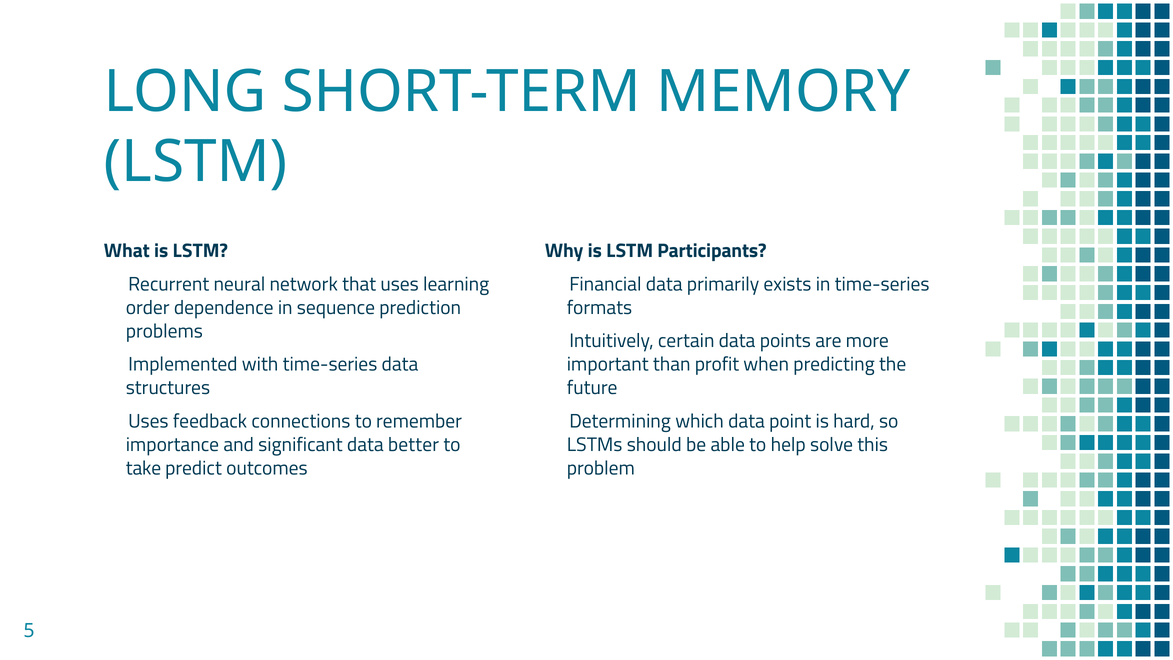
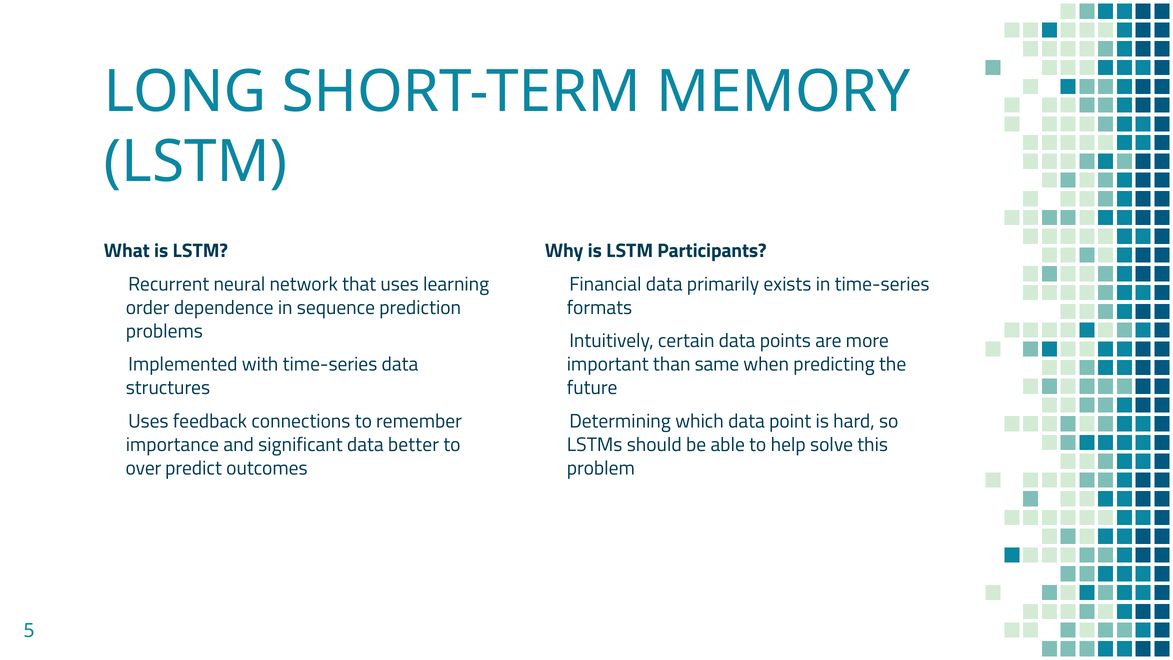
profit: profit -> same (717, 364)
take: take -> over (143, 468)
